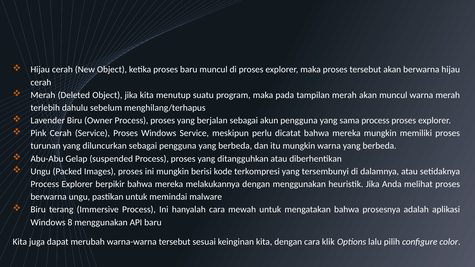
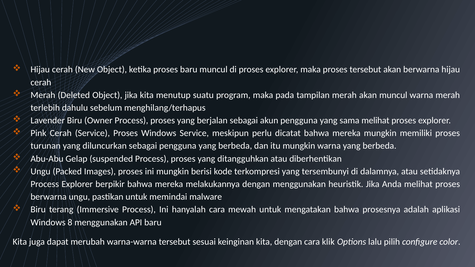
sama process: process -> melihat (375, 121)
